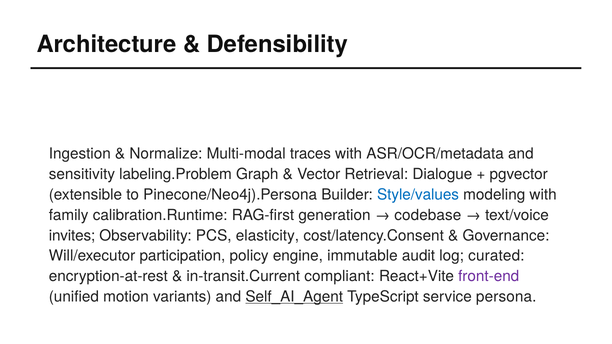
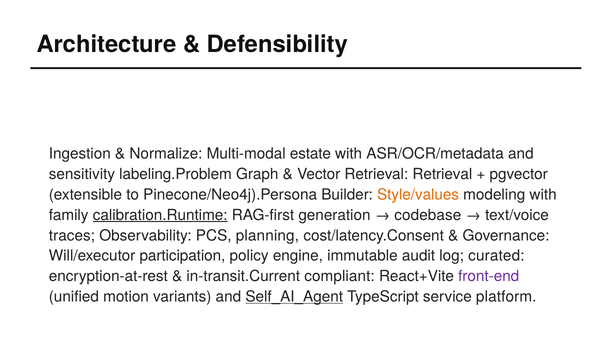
traces: traces -> estate (310, 154)
Retrieval Dialogue: Dialogue -> Retrieval (442, 174)
Style/values colour: blue -> orange (418, 195)
calibration.Runtime underline: none -> present (160, 215)
invites: invites -> traces (72, 236)
elasticity: elasticity -> planning (267, 236)
persona: persona -> platform (506, 297)
